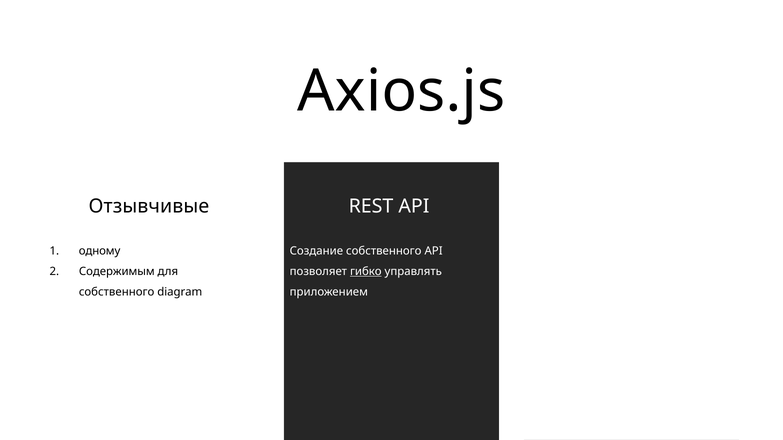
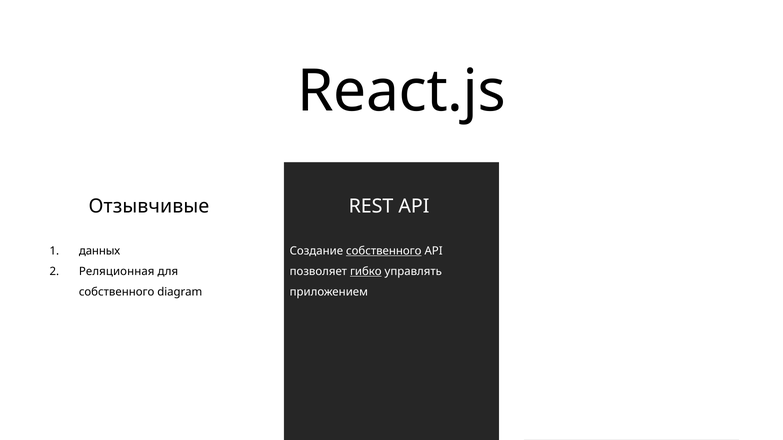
Axios.js: Axios.js -> React.js (401, 92)
одному: одному -> данных (100, 251)
собственного underline: none -> present (384, 251)
Содержимым: Содержимым -> Реляционная (117, 272)
